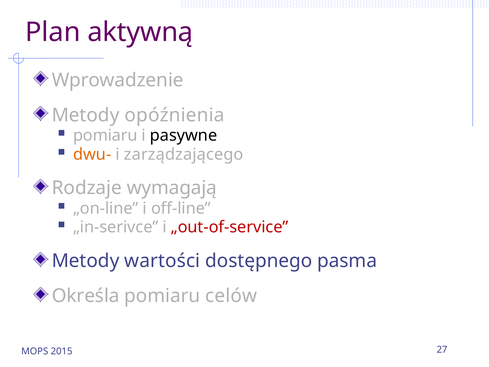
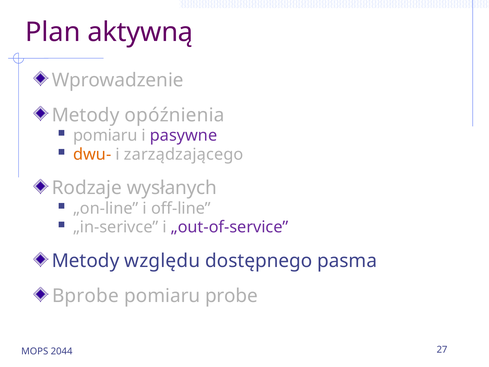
pasywne colour: black -> purple (184, 135)
wymagają: wymagają -> wysłanych (172, 188)
„out-of-service colour: red -> purple (230, 227)
wartości: wartości -> względu (162, 261)
Określa: Określa -> Bprobe (85, 296)
celów: celów -> probe (231, 296)
2015: 2015 -> 2044 (62, 351)
